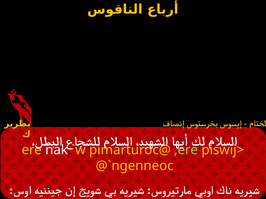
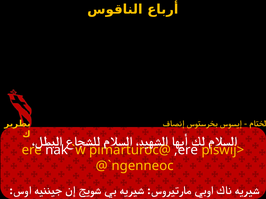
,ere colour: light green -> white (186, 150)
